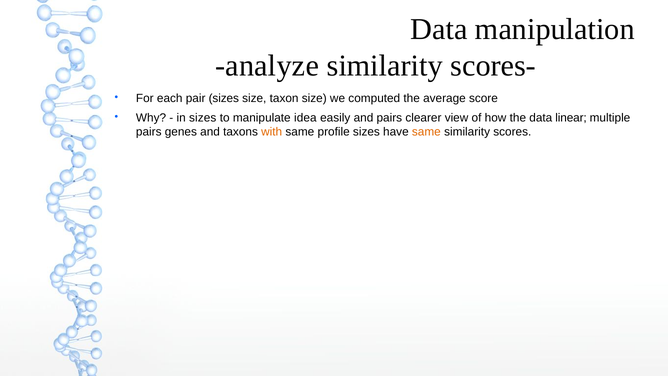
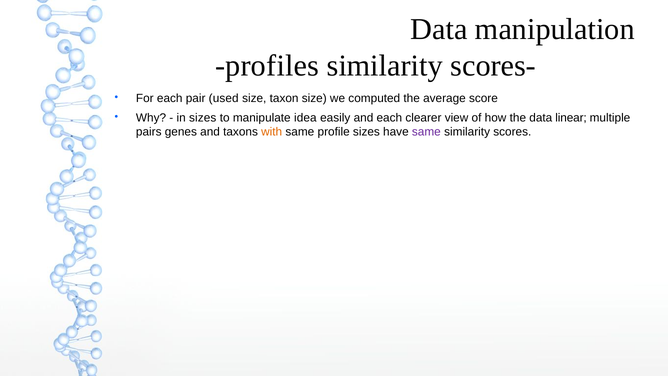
analyze: analyze -> profiles (267, 66)
pair sizes: sizes -> used (224, 99)
and pairs: pairs -> each (389, 118)
same colour: orange -> purple (426, 132)
